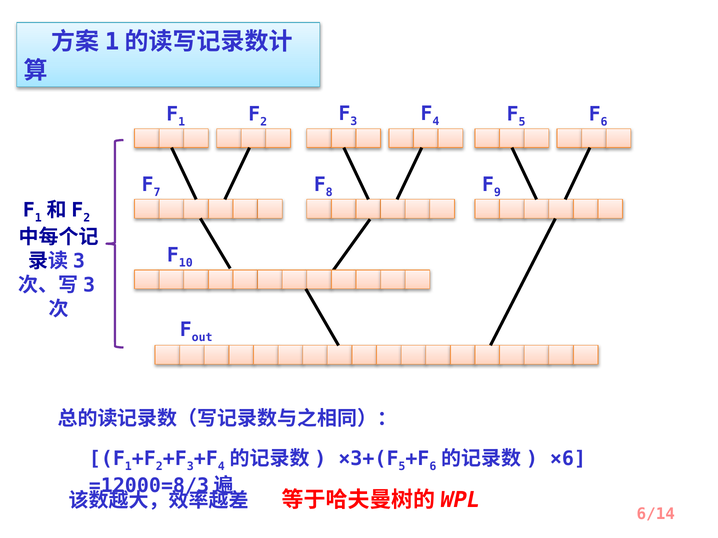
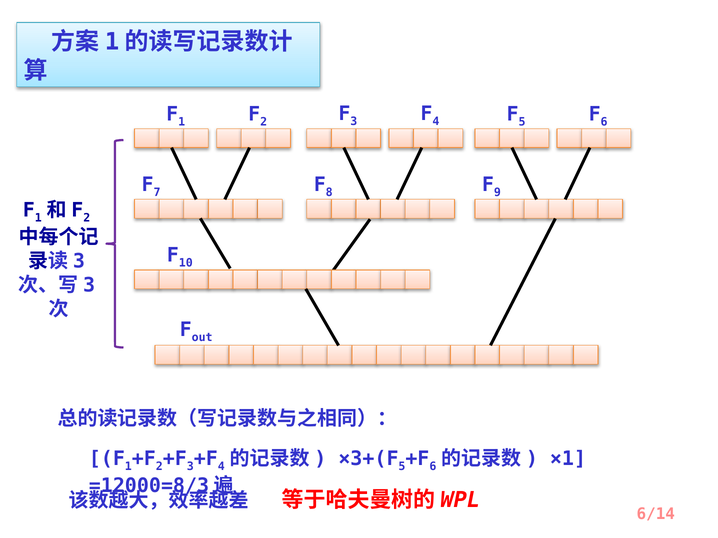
×6: ×6 -> ×1 (568, 459)
